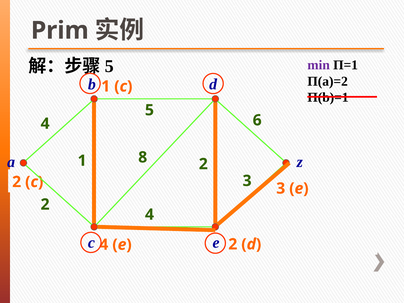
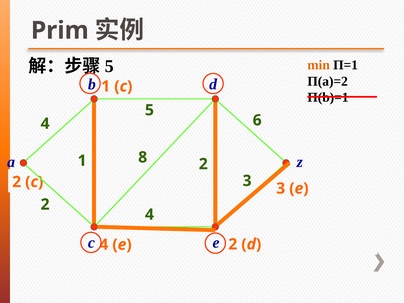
min colour: purple -> orange (319, 65)
